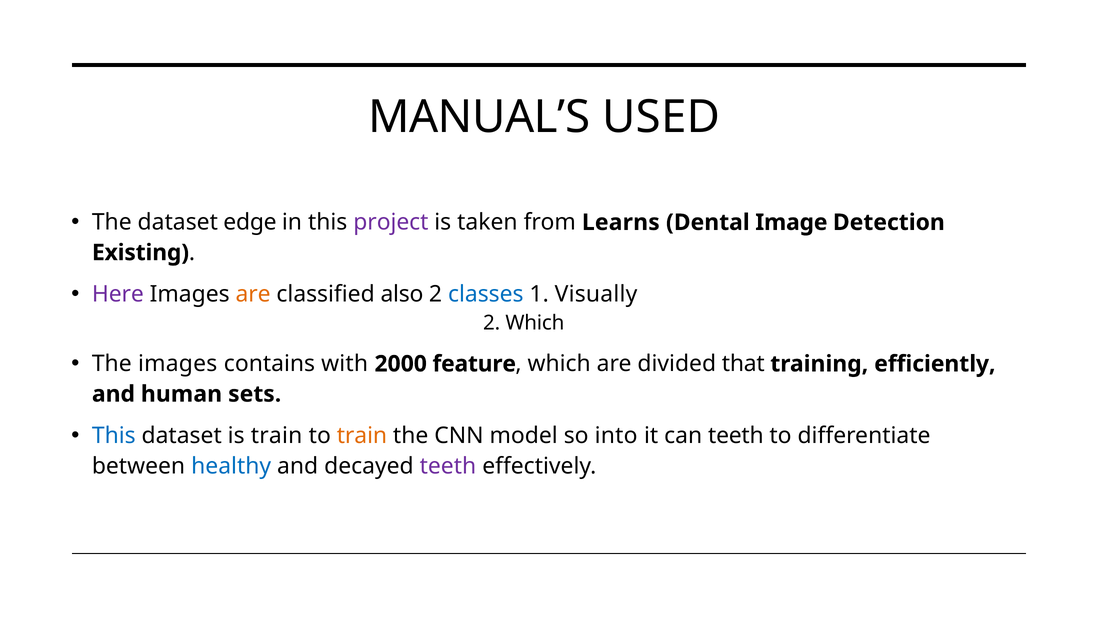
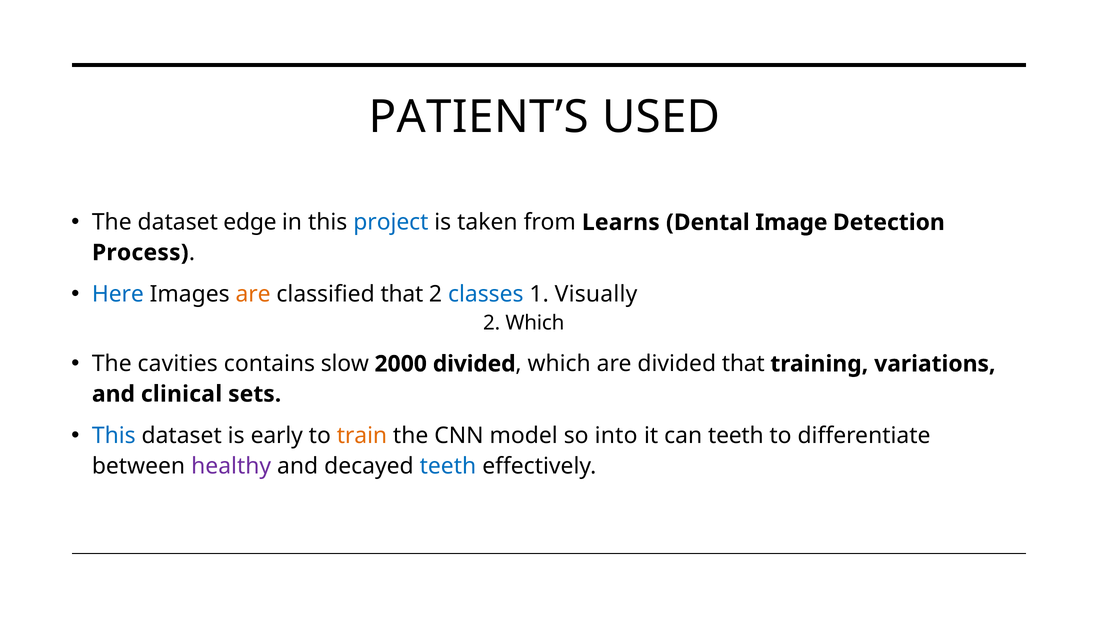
MANUAL’S: MANUAL’S -> PATIENT’S (479, 117)
project colour: purple -> blue (391, 222)
Existing: Existing -> Process (140, 252)
Here colour: purple -> blue (118, 294)
classified also: also -> that (402, 294)
The images: images -> cavities (178, 364)
with: with -> slow (345, 364)
2000 feature: feature -> divided (474, 364)
efficiently: efficiently -> variations (935, 364)
human: human -> clinical (181, 394)
is train: train -> early (277, 435)
healthy colour: blue -> purple (231, 466)
teeth colour: purple -> blue (448, 466)
